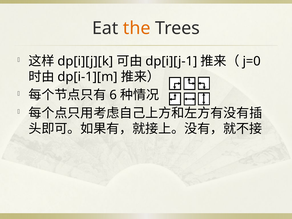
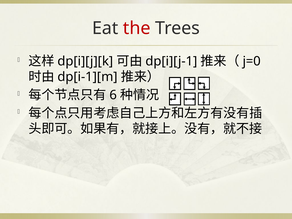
the colour: orange -> red (137, 28)
